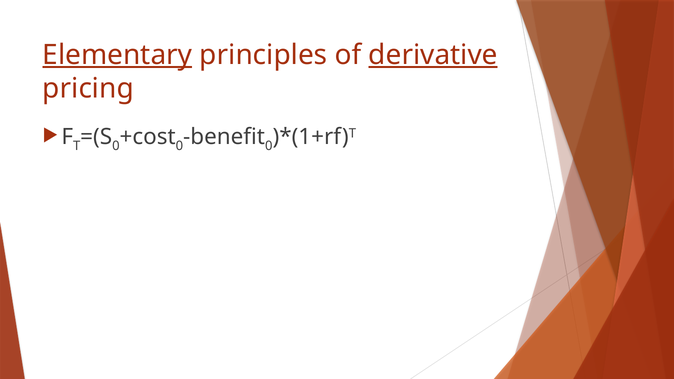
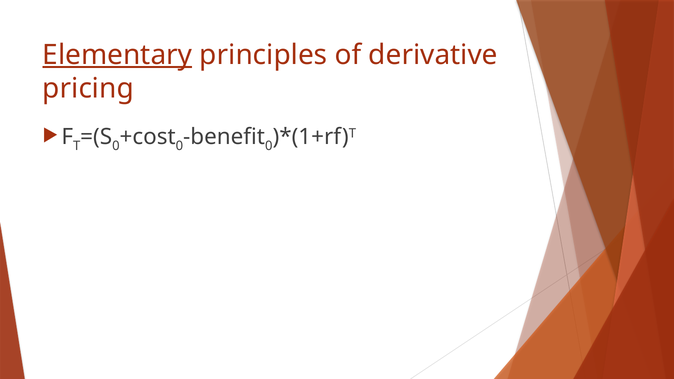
derivative underline: present -> none (433, 55)
